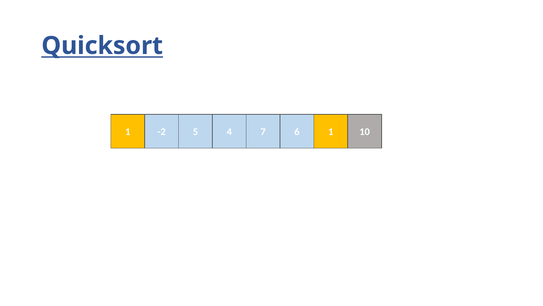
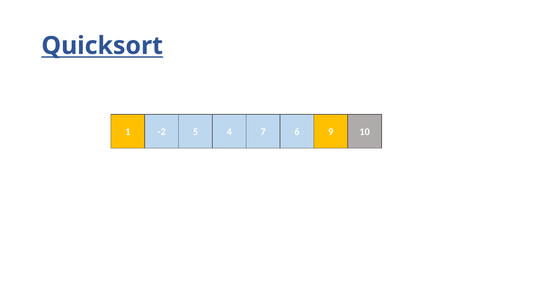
6 1: 1 -> 9 (331, 132)
